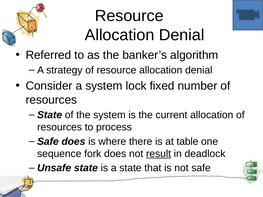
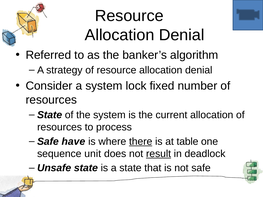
Safe does: does -> have (73, 142)
there underline: none -> present (141, 142)
fork: fork -> unit (93, 154)
